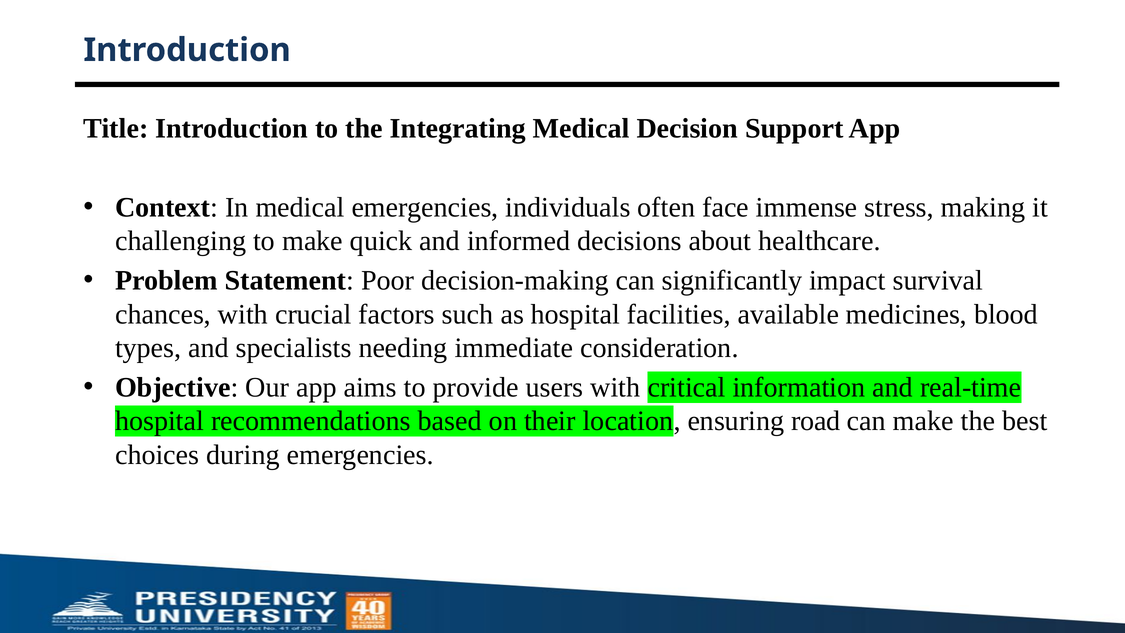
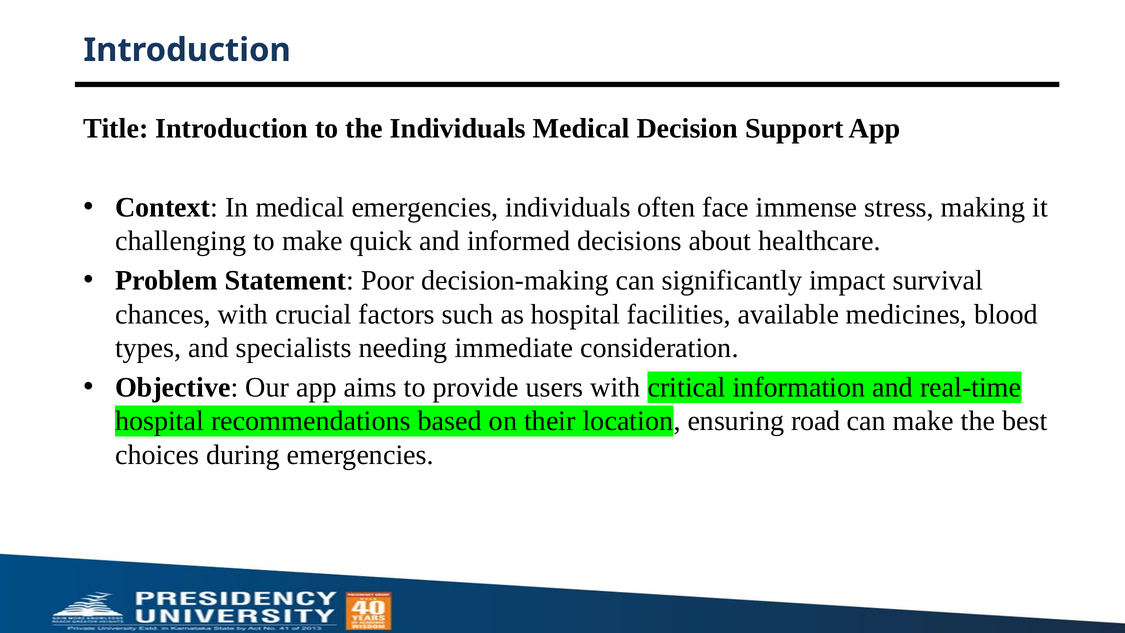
the Integrating: Integrating -> Individuals (458, 129)
